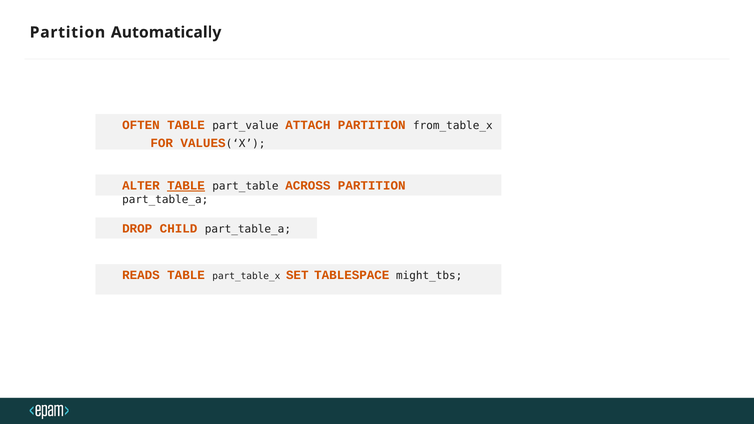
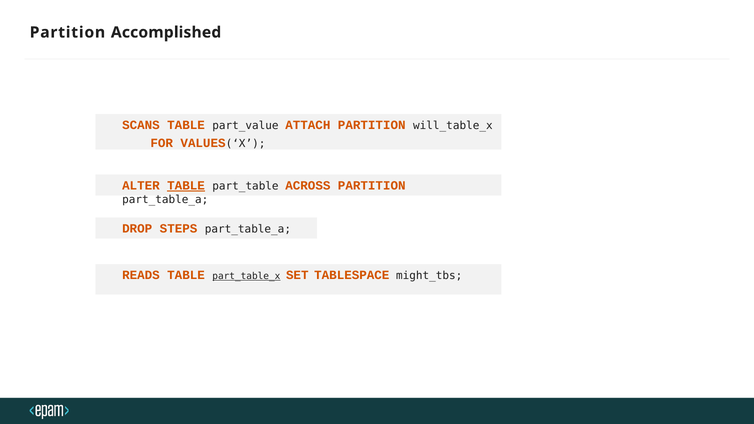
Automatically: Automatically -> Accomplished (166, 32)
OFTEN: OFTEN -> SCANS (141, 125)
from_table_x: from_table_x -> will_table_x (453, 126)
CHILD: CHILD -> STEPS (179, 229)
part_table_x underline: none -> present (246, 276)
